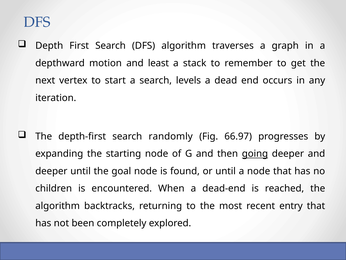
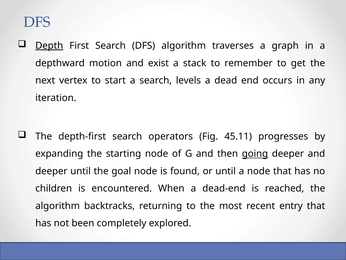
Depth underline: none -> present (49, 46)
least: least -> exist (158, 63)
randomly: randomly -> operators (171, 136)
66.97: 66.97 -> 45.11 (238, 136)
